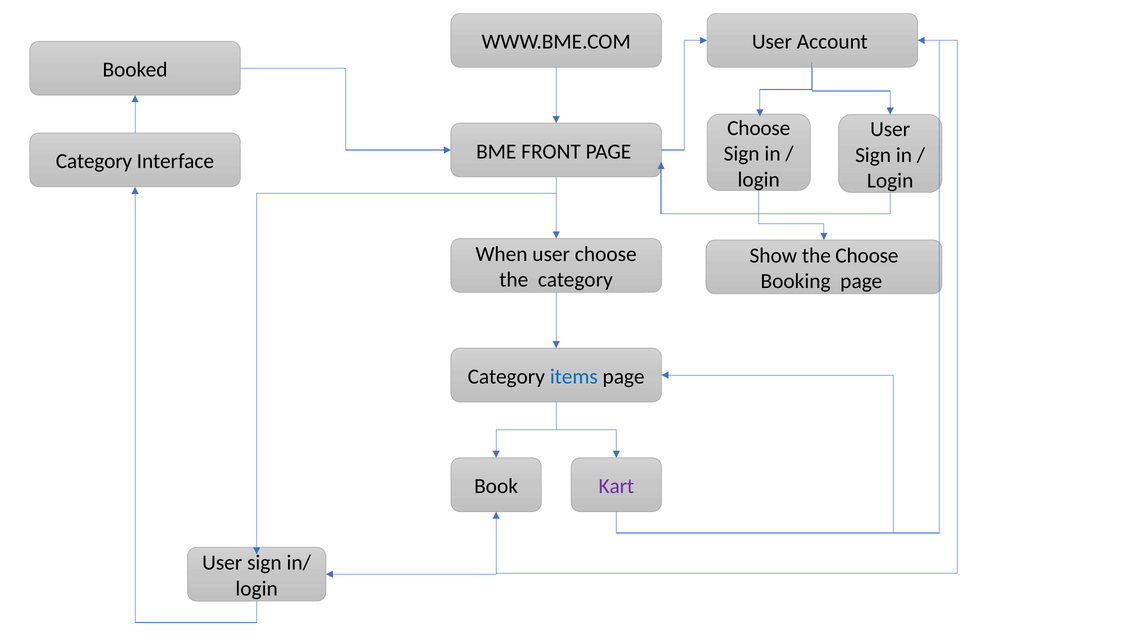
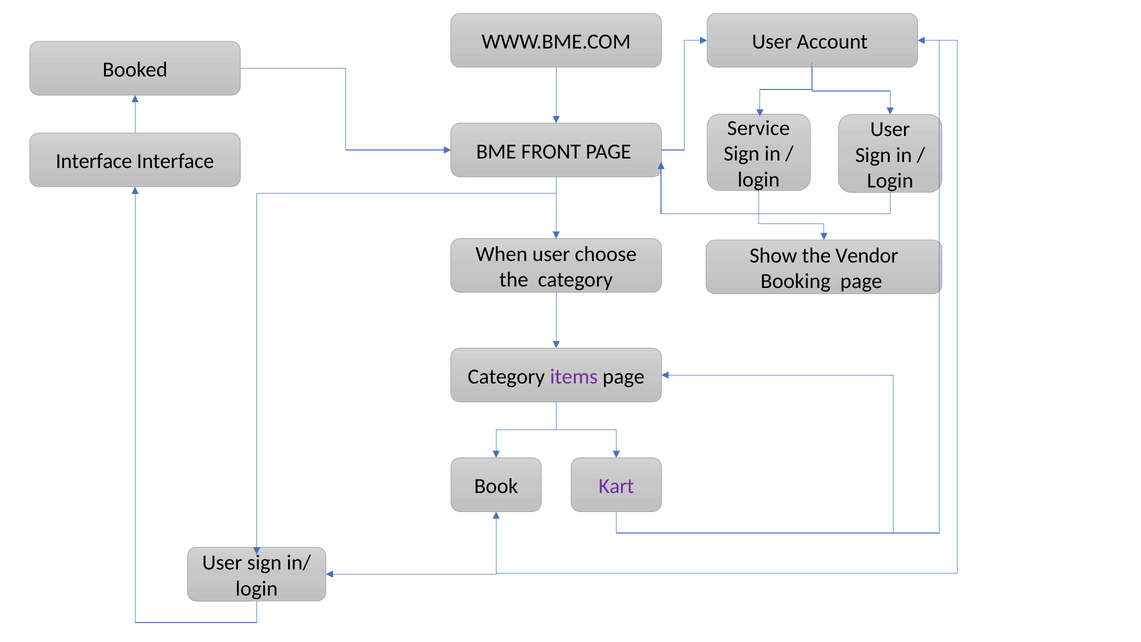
Choose: Choose -> Service (759, 128)
Category: Category -> Interface (94, 161)
the Choose: Choose -> Vendor (867, 255)
items colour: blue -> purple (574, 376)
